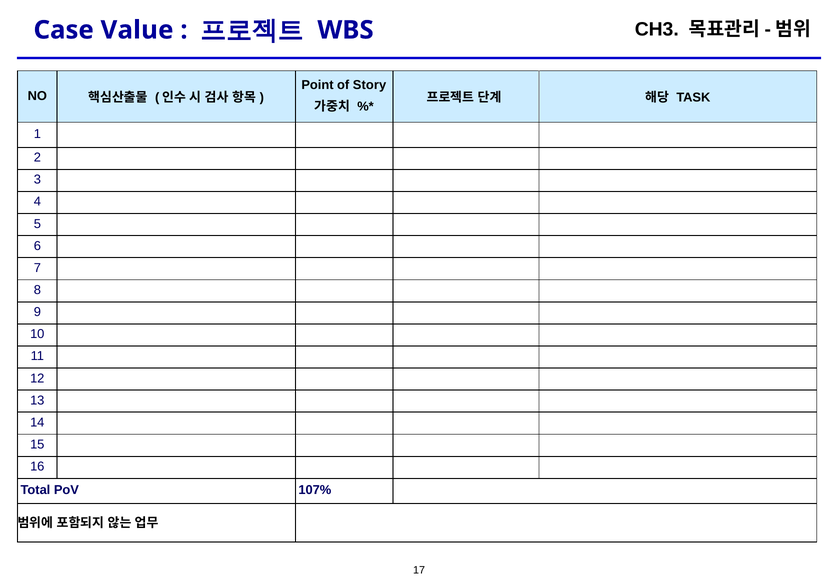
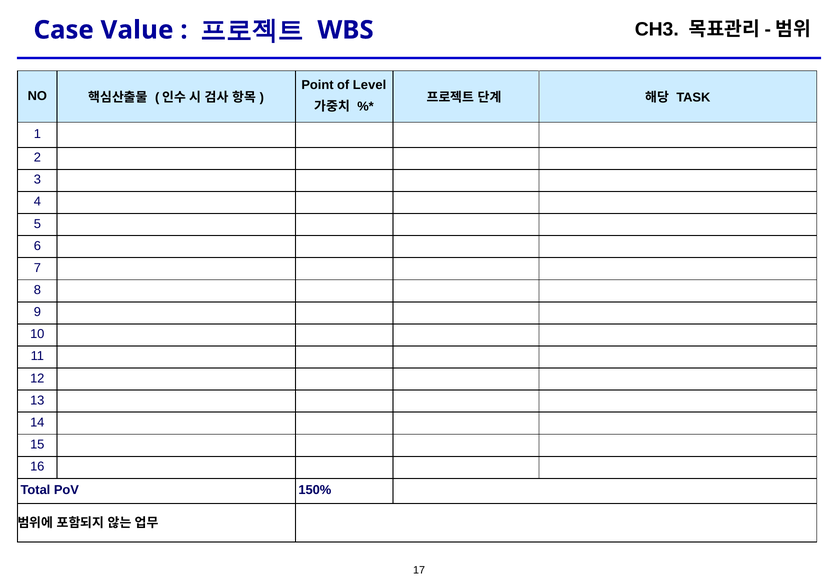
Story: Story -> Level (370, 85)
107%: 107% -> 150% (315, 490)
